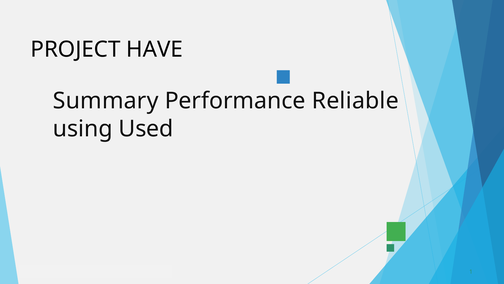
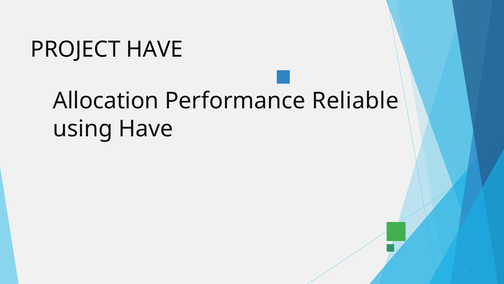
Summary: Summary -> Allocation (106, 101)
using Used: Used -> Have (146, 129)
